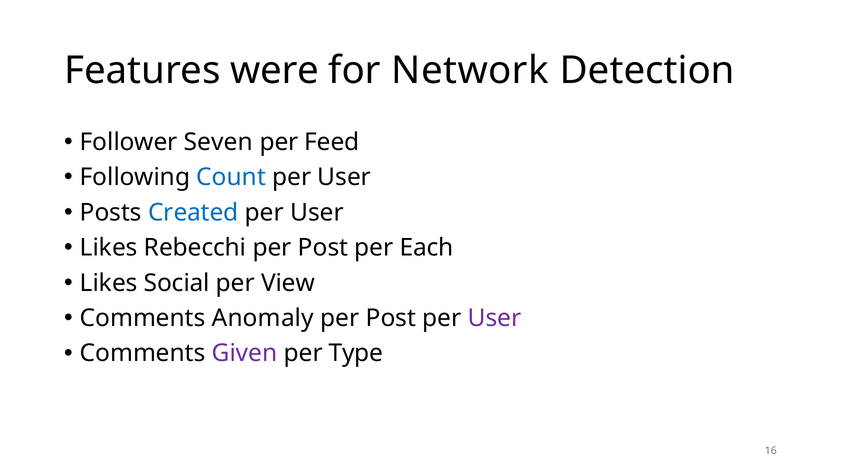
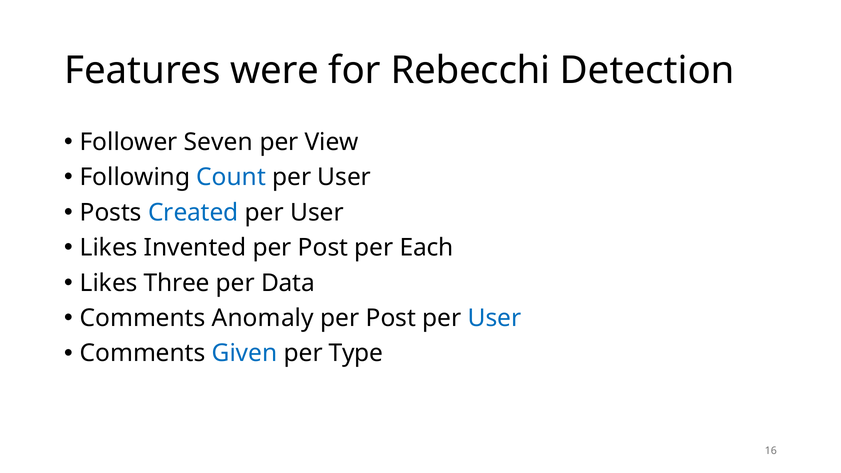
Network: Network -> Rebecchi (470, 71)
Feed: Feed -> View (332, 142)
Rebecchi: Rebecchi -> Invented (195, 248)
Social: Social -> Three (177, 283)
View: View -> Data (288, 283)
User colour: purple -> blue (494, 318)
Given colour: purple -> blue (245, 353)
